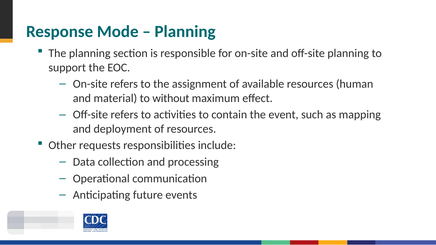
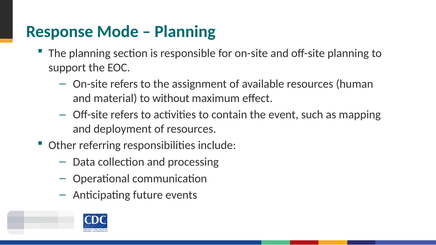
requests: requests -> referring (100, 146)
